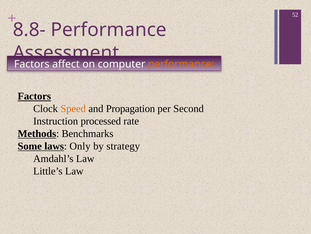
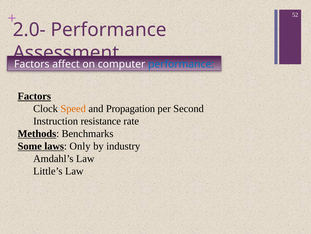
8.8-: 8.8- -> 2.0- (29, 30)
performance colour: orange -> blue (181, 64)
processed: processed -> resistance (101, 121)
strategy: strategy -> industry (123, 146)
